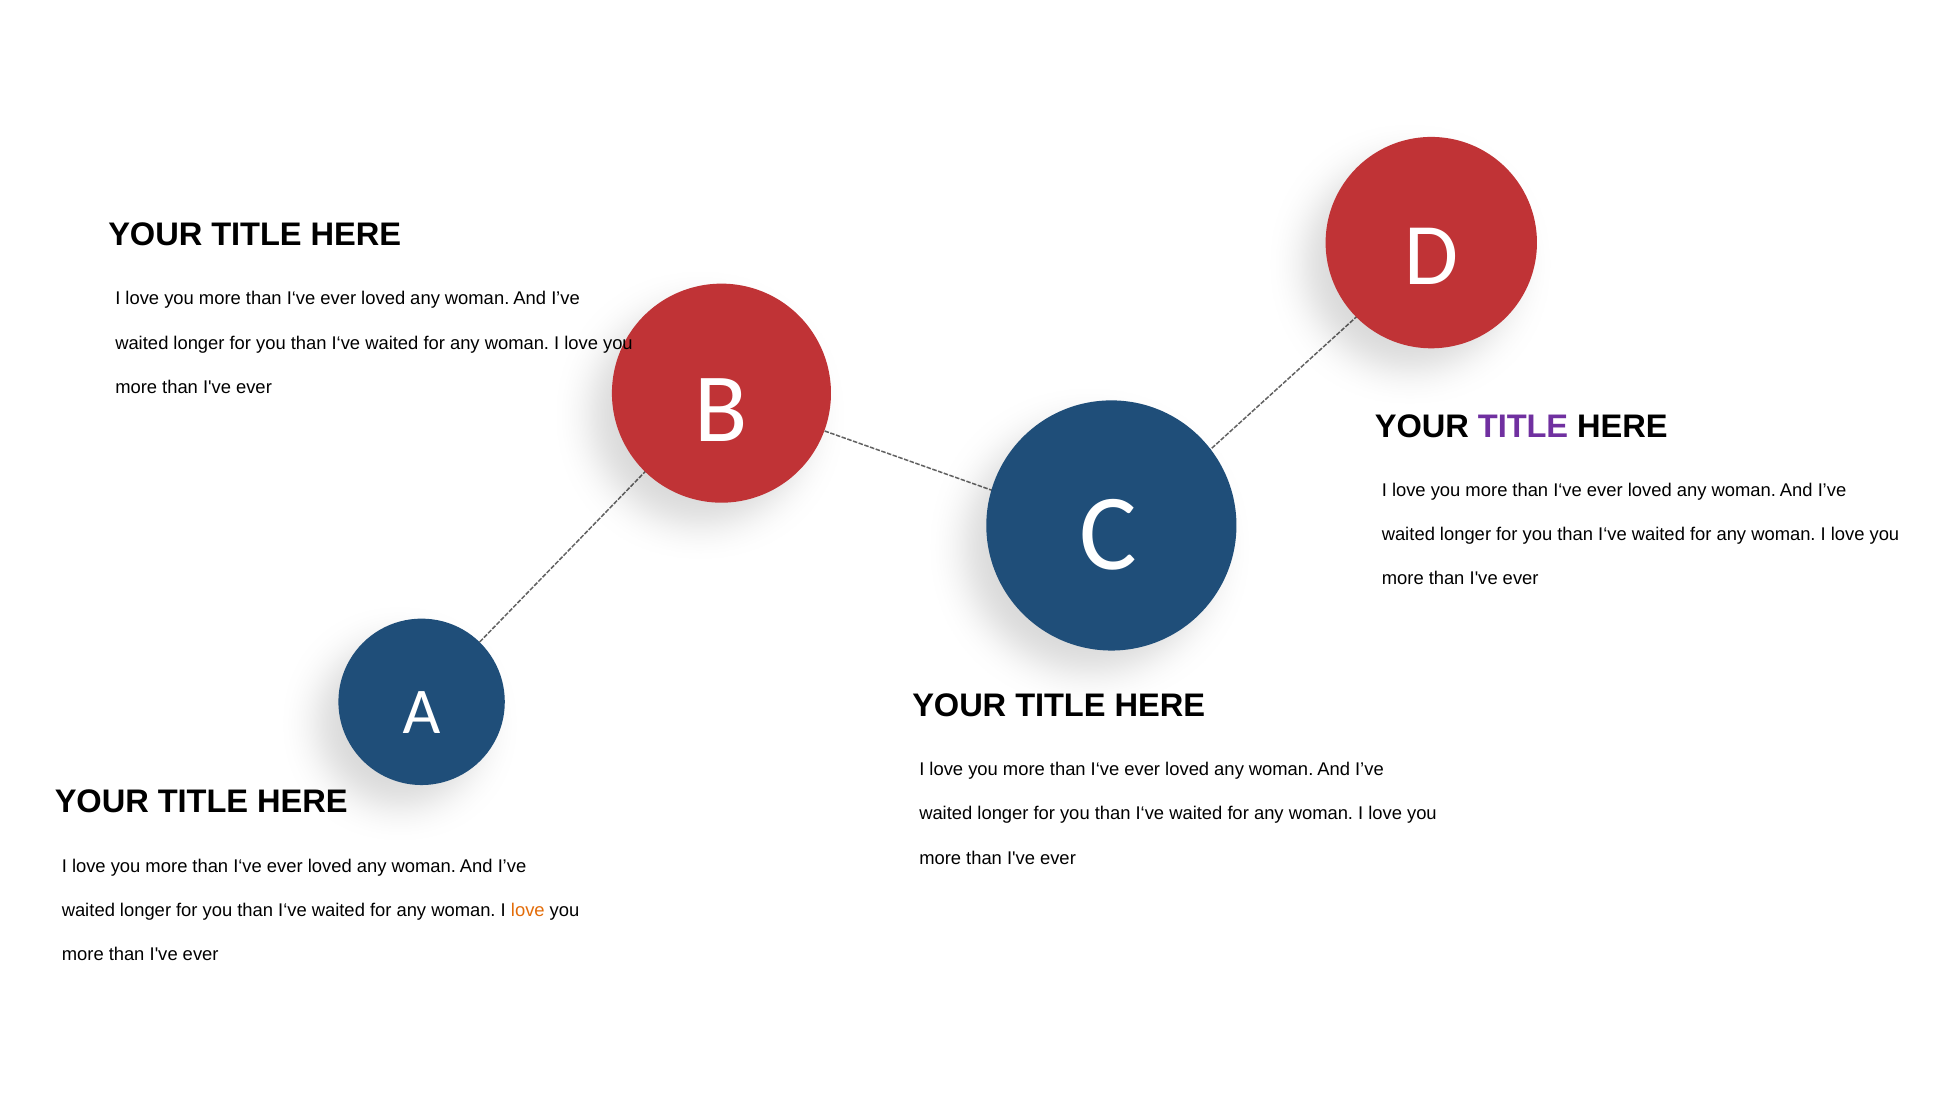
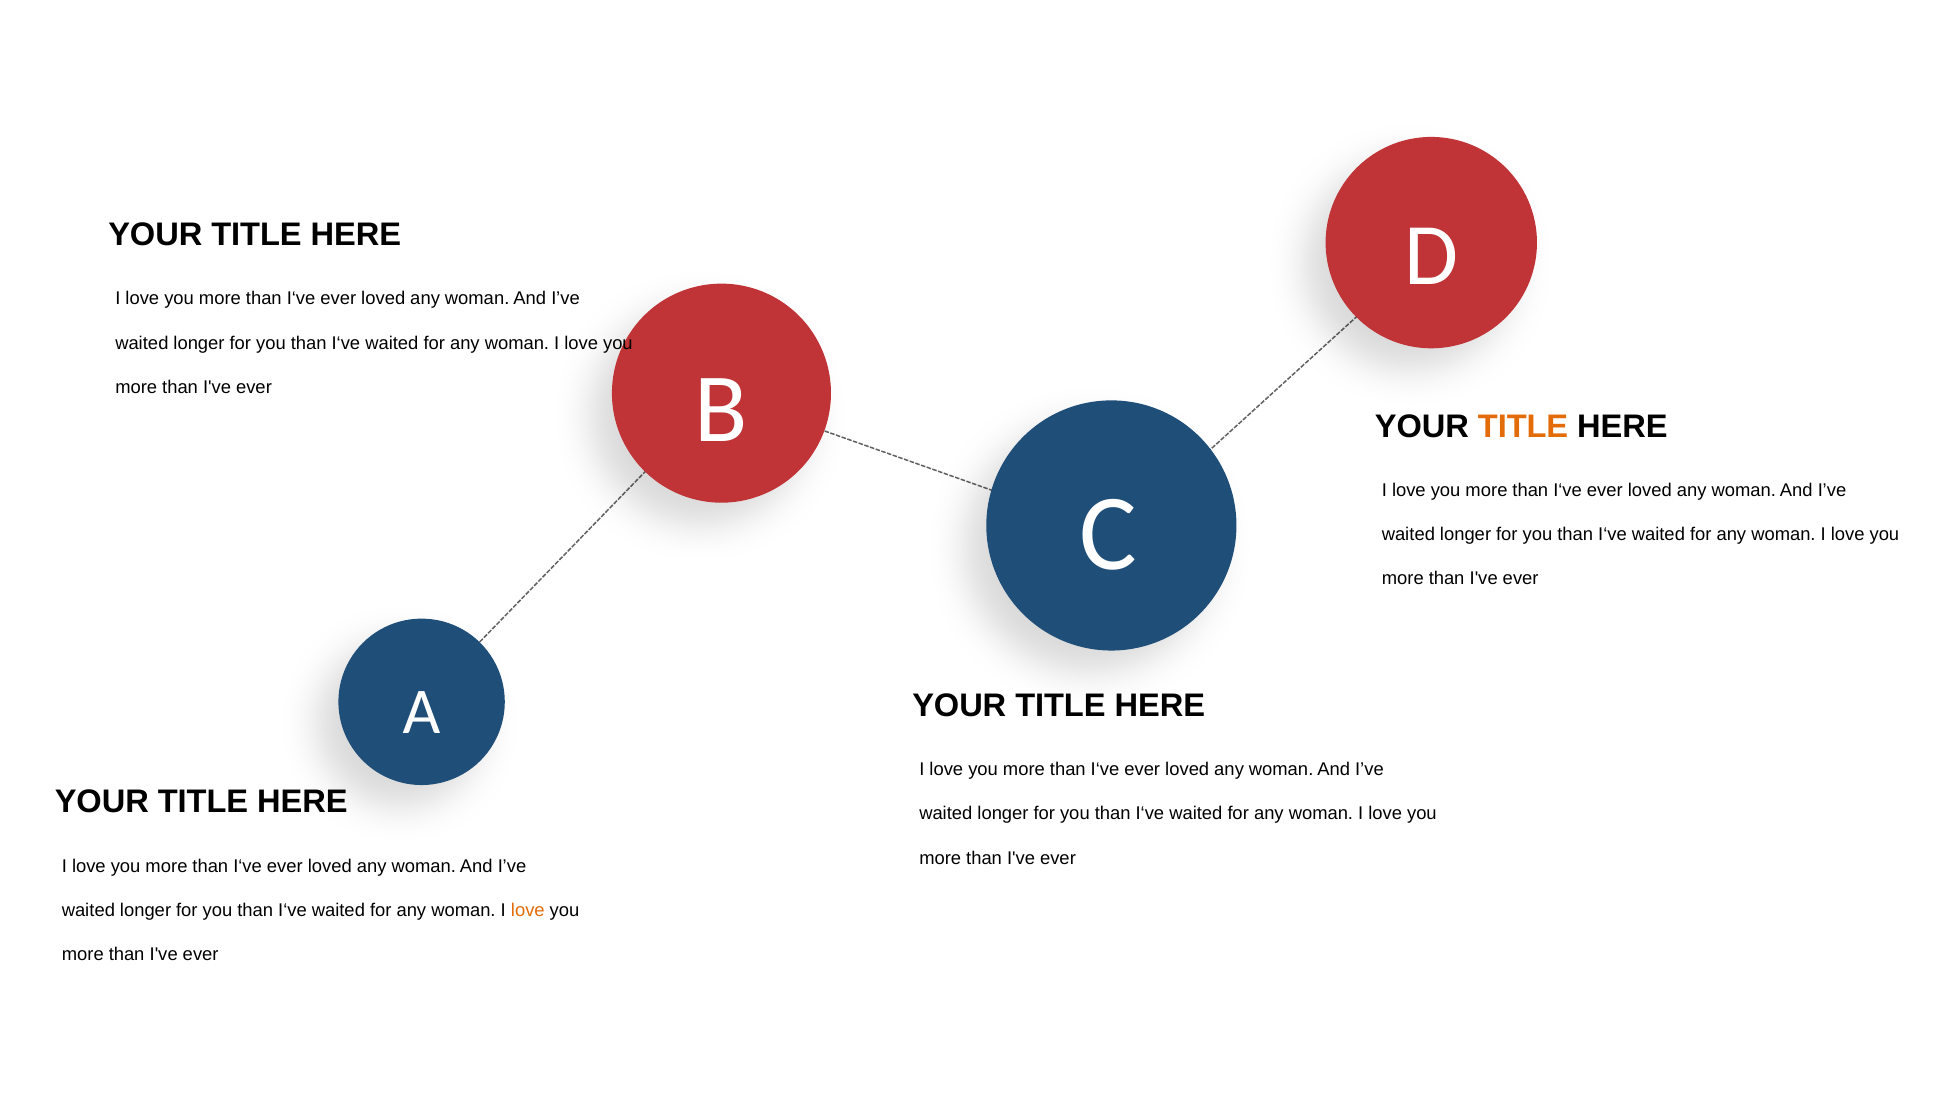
TITLE colour: purple -> orange (1523, 426)
